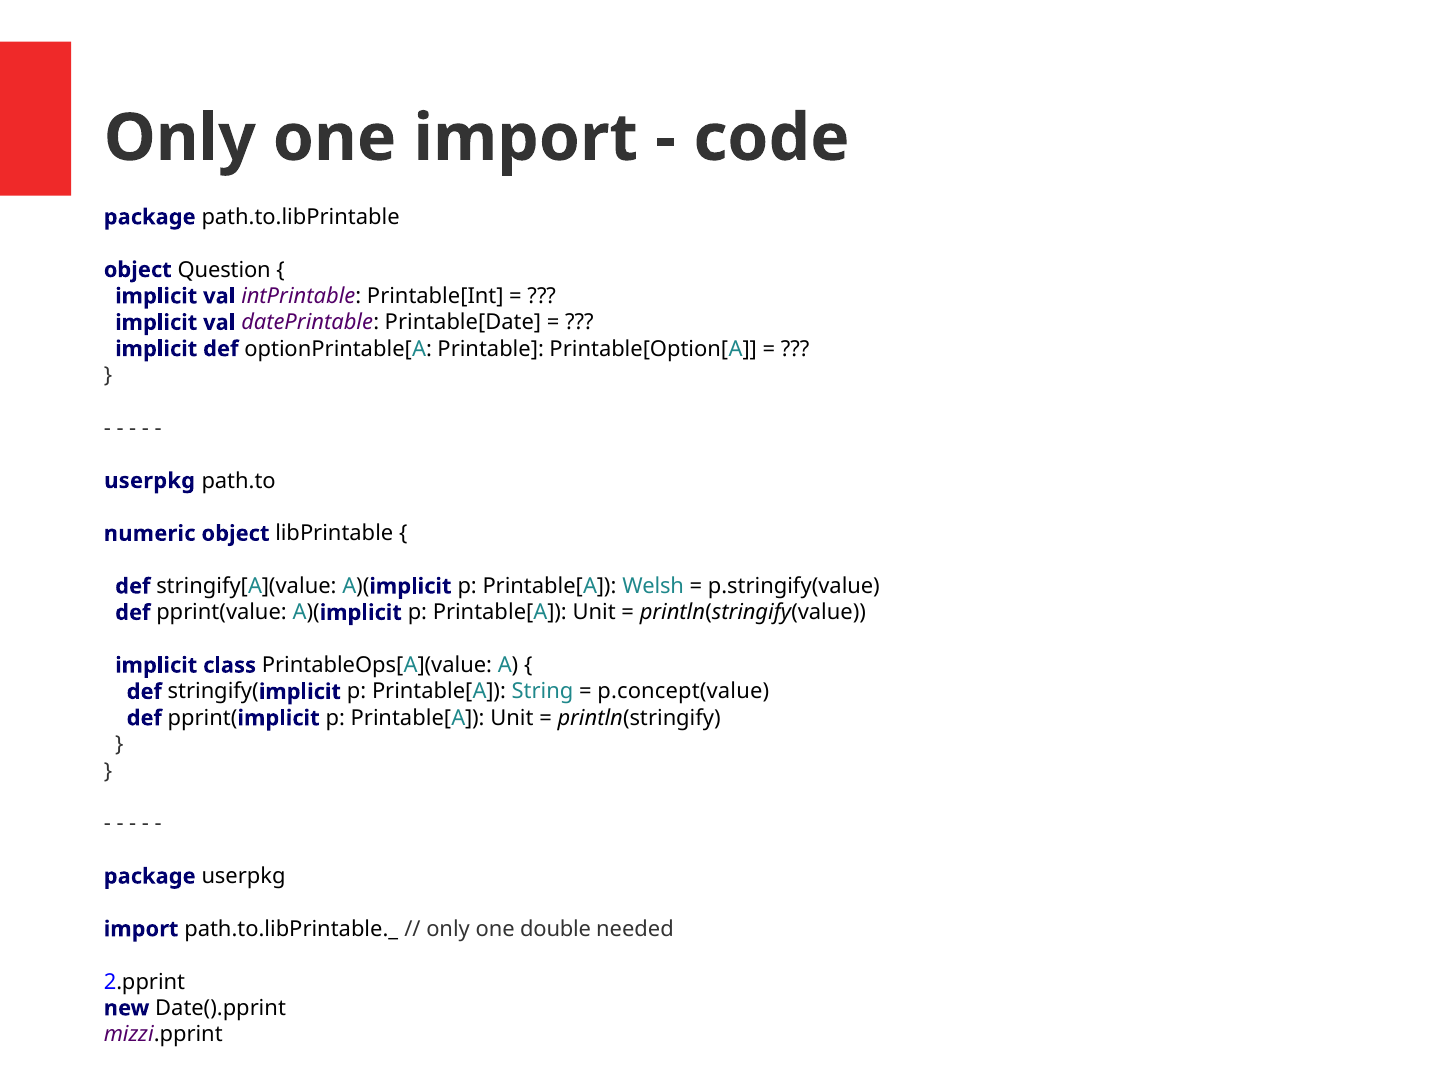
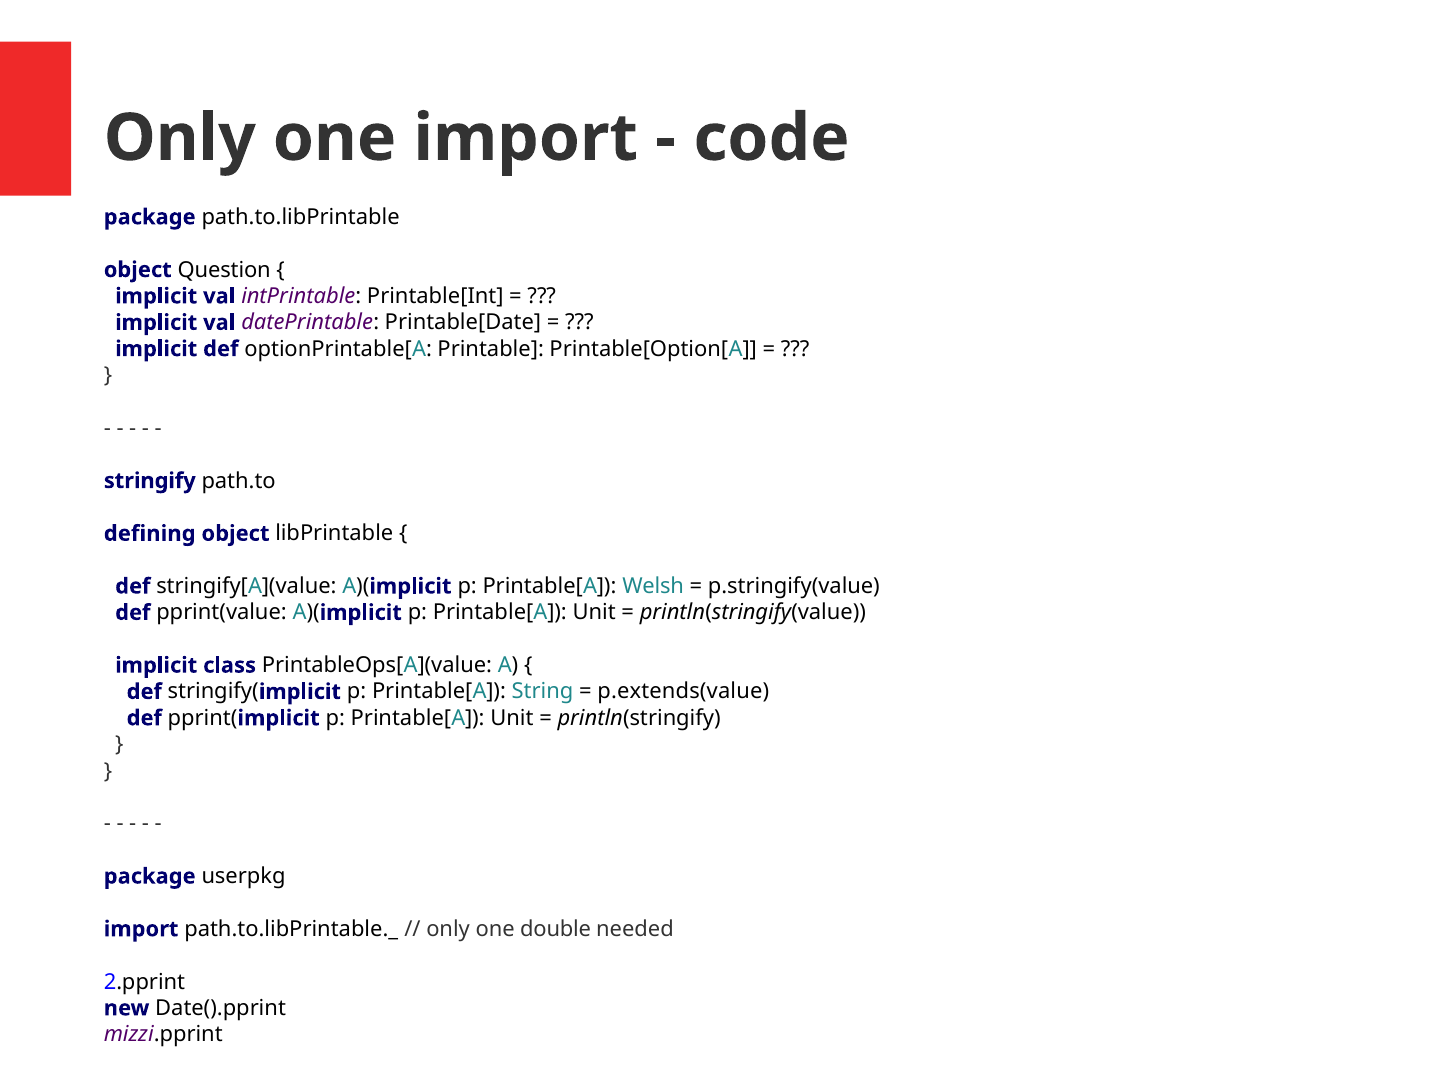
userpkg: userpkg -> stringify (150, 481)
numeric: numeric -> defining (150, 533)
p.concept(value: p.concept(value -> p.extends(value (683, 691)
